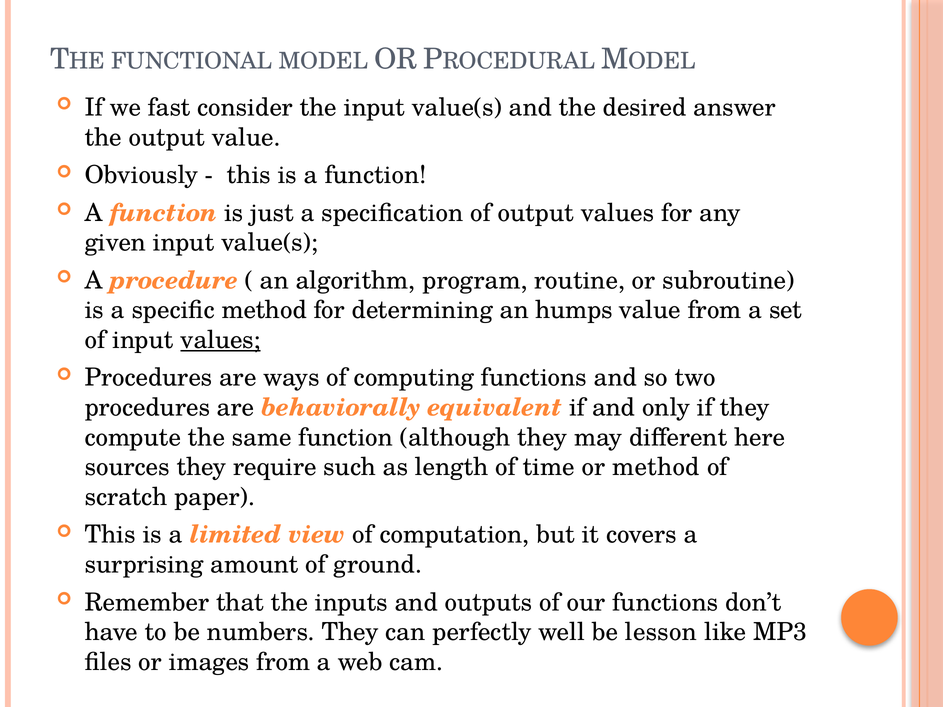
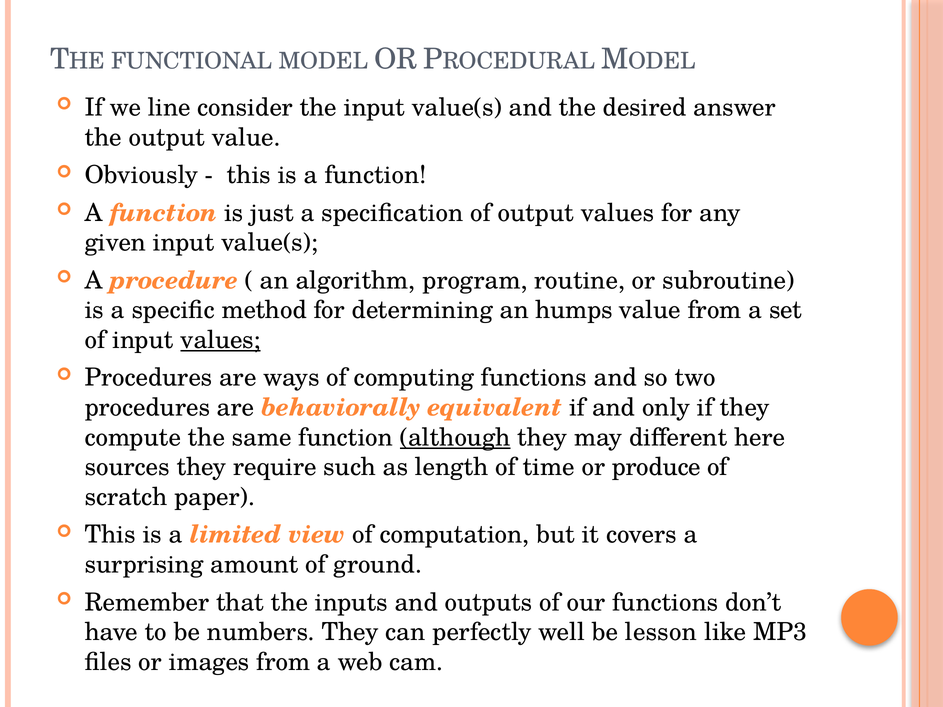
fast: fast -> line (169, 108)
although underline: none -> present (455, 438)
or method: method -> produce (656, 467)
